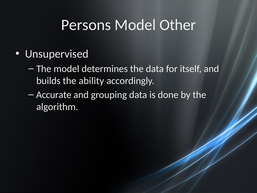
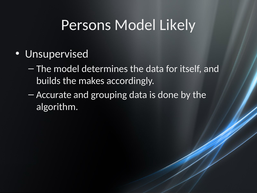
Other: Other -> Likely (178, 25)
ability: ability -> makes (91, 81)
